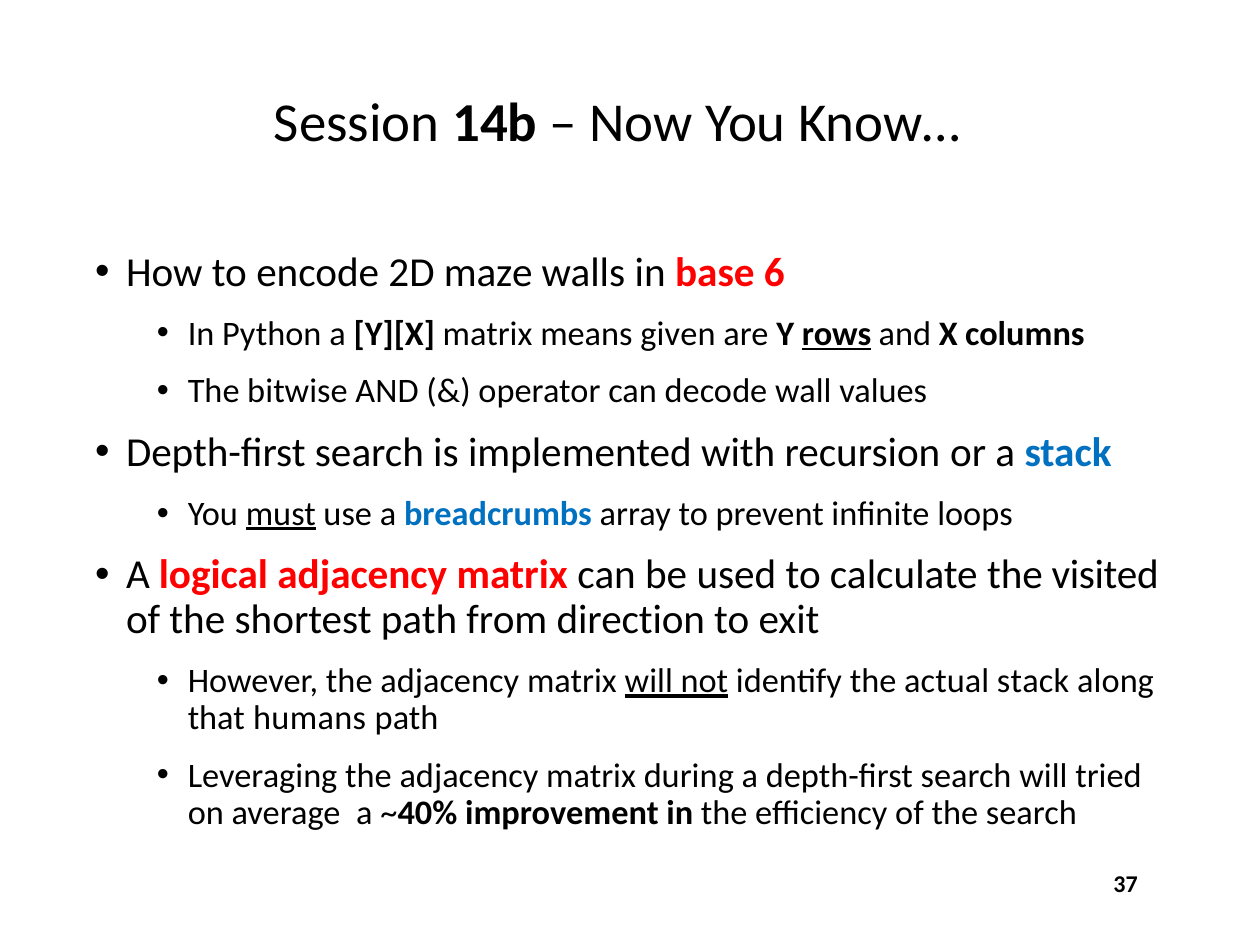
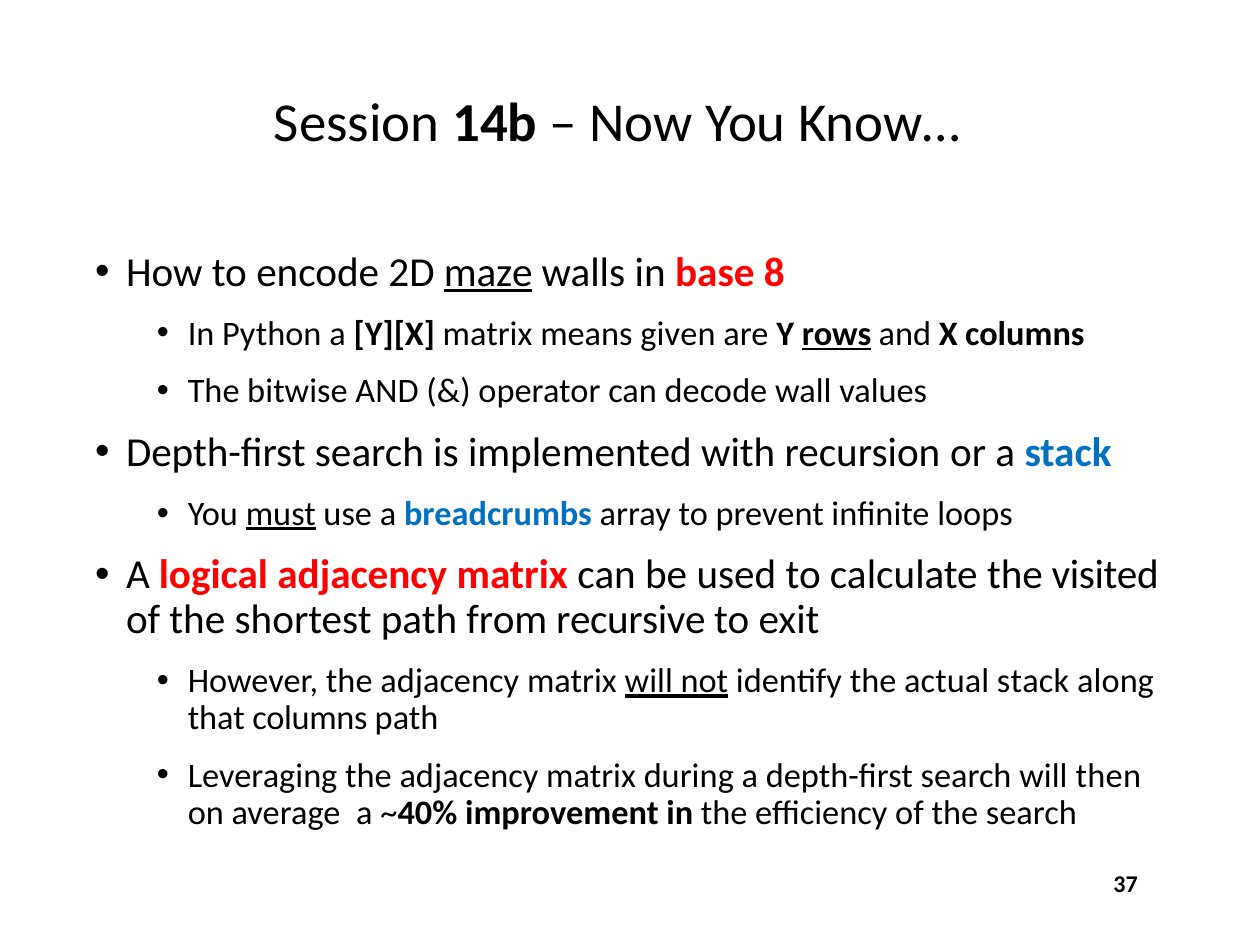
maze underline: none -> present (488, 273)
6: 6 -> 8 (774, 273)
direction: direction -> recursive (631, 620)
that humans: humans -> columns (310, 718)
tried: tried -> then (1108, 776)
